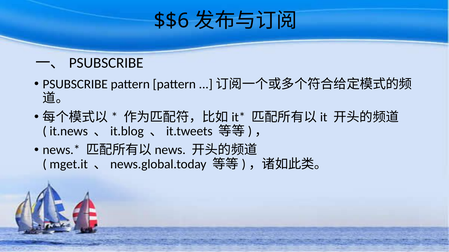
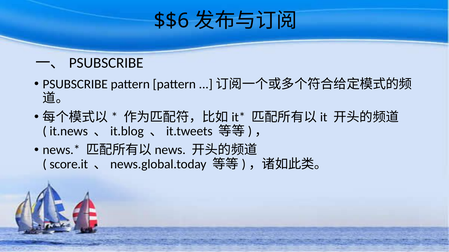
mget.it: mget.it -> score.it (69, 164)
